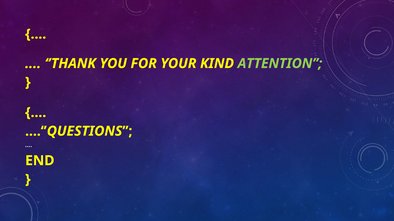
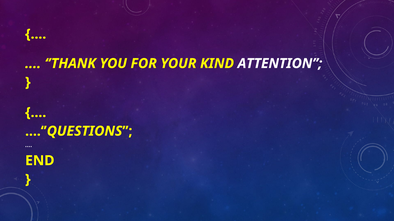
ATTENTION colour: light green -> white (280, 64)
